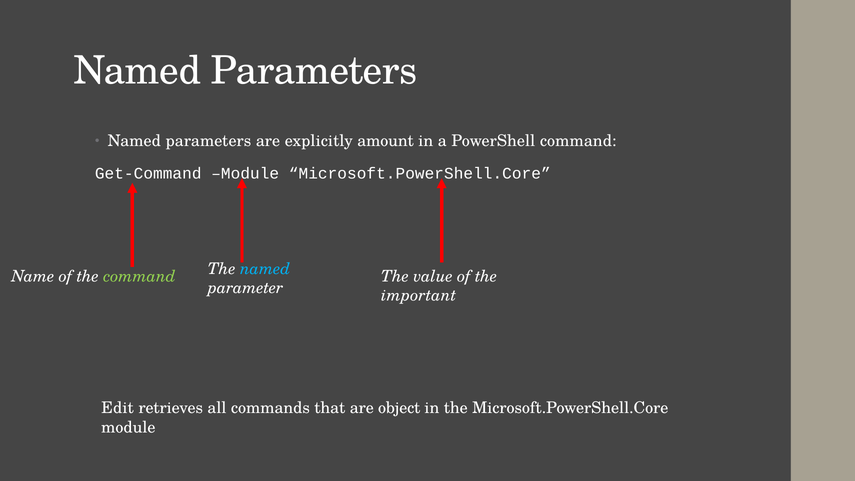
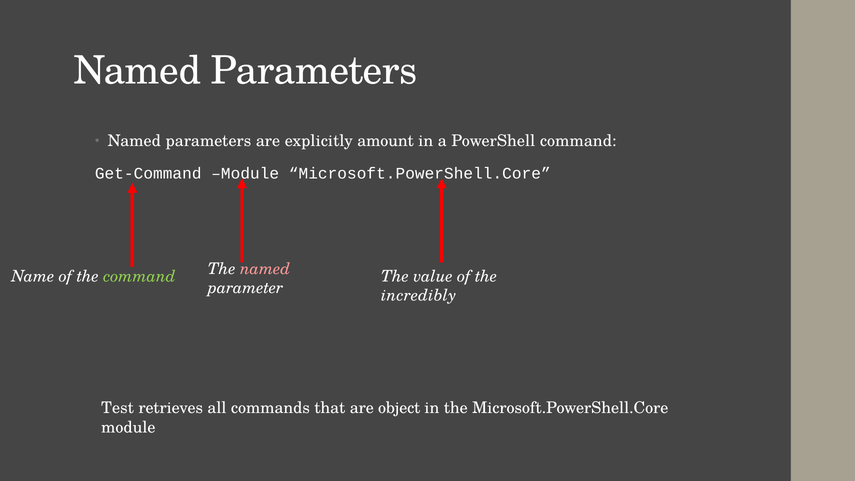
named colour: light blue -> pink (265, 269)
important: important -> incredibly (419, 295)
Edit: Edit -> Test (118, 408)
